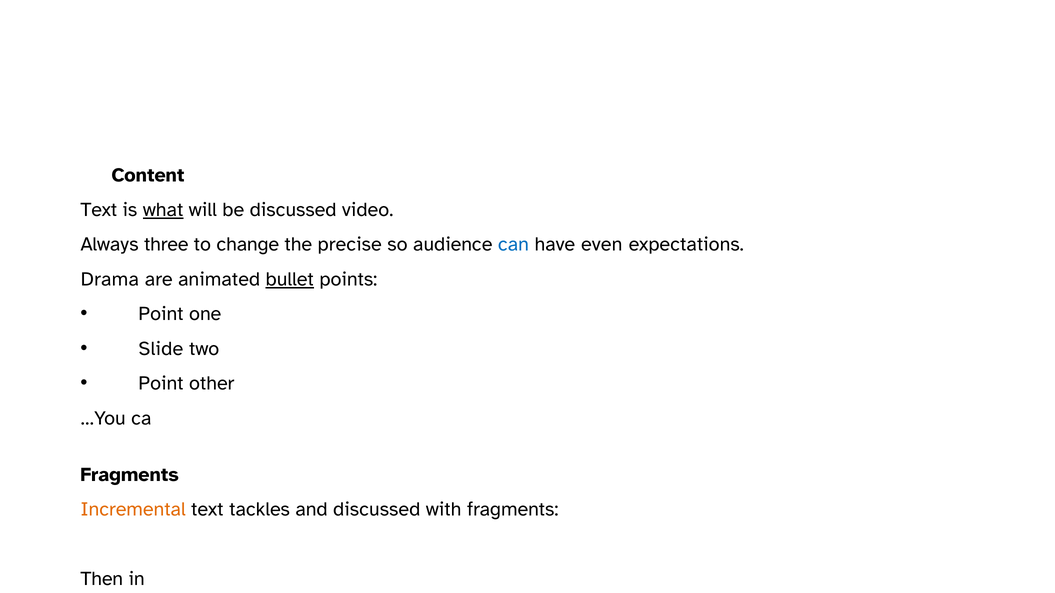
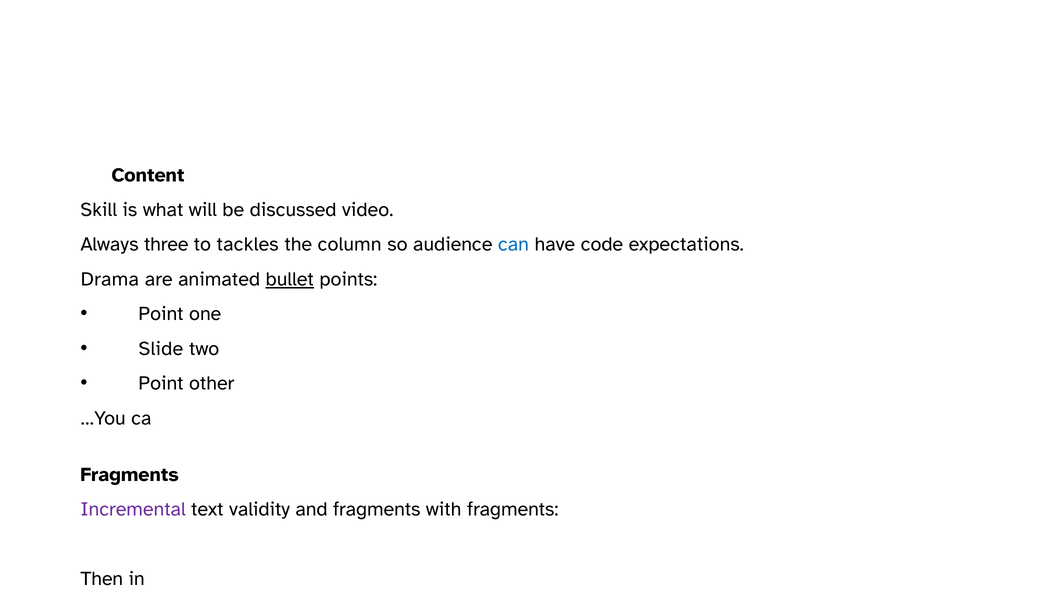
Text: Text -> Skill (99, 210)
what underline: present -> none (163, 210)
change: change -> tackles (248, 245)
the precise: precise -> column (350, 245)
even: even -> code (602, 245)
Incremental colour: orange -> purple (133, 510)
tackles: tackles -> validity (260, 510)
and discussed: discussed -> fragments (377, 510)
